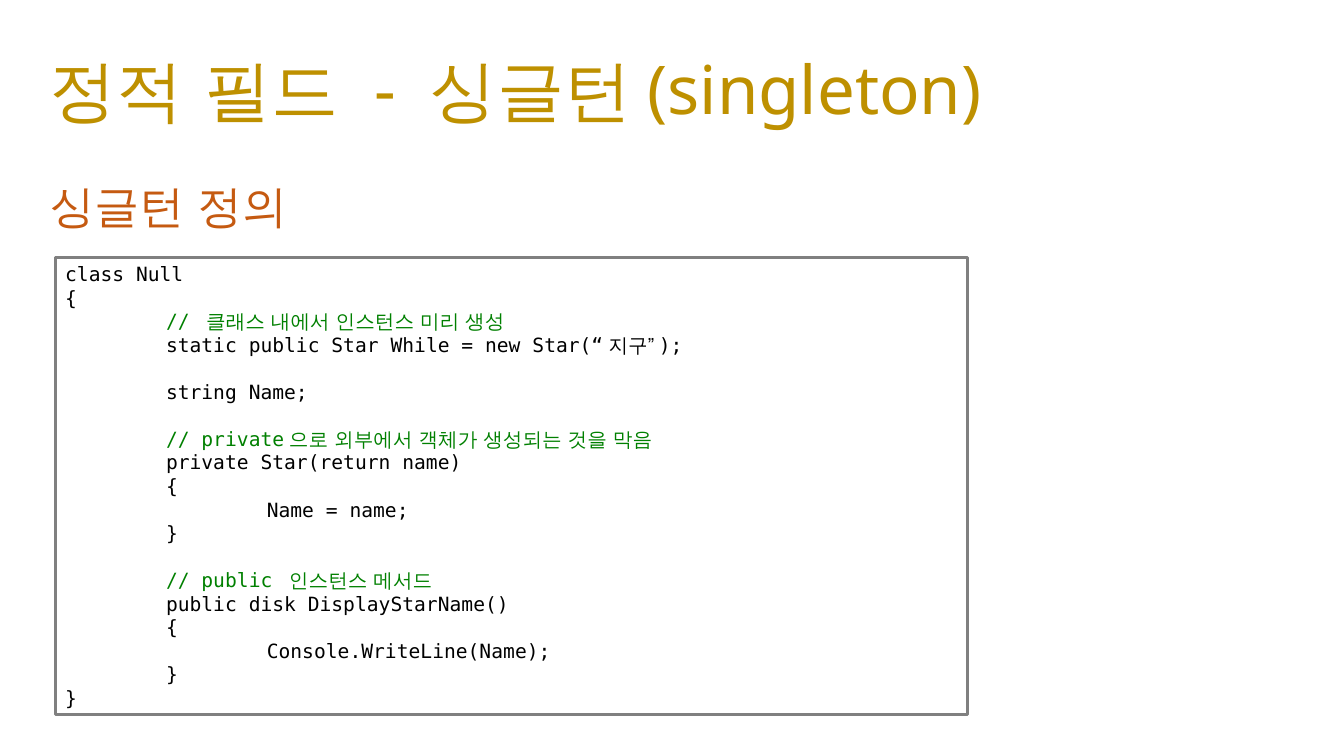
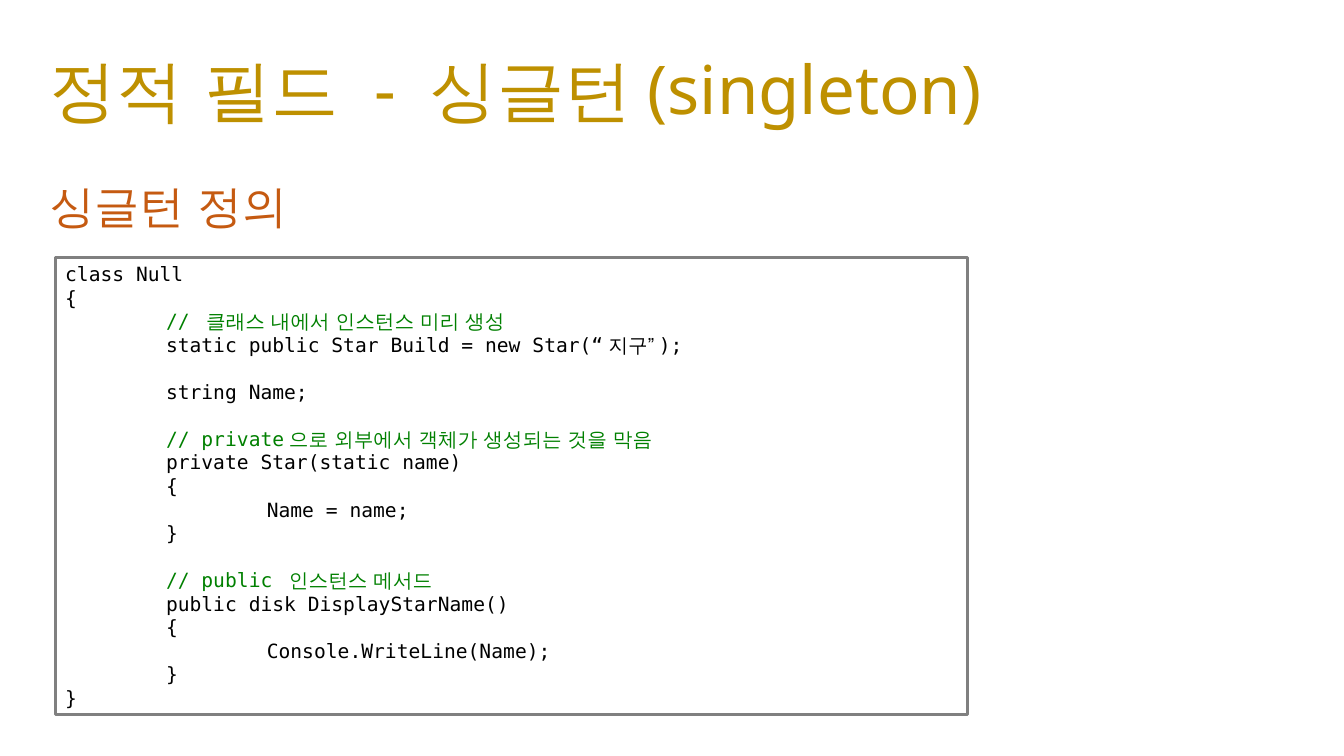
While: While -> Build (420, 346)
Star(return: Star(return -> Star(static (325, 464)
